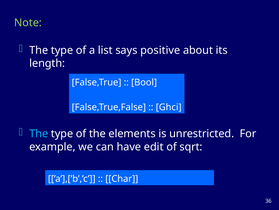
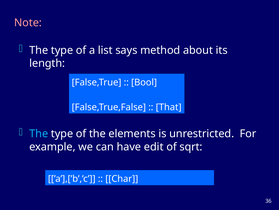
Note colour: light green -> pink (28, 23)
positive: positive -> method (160, 50)
Ghci: Ghci -> That (169, 107)
